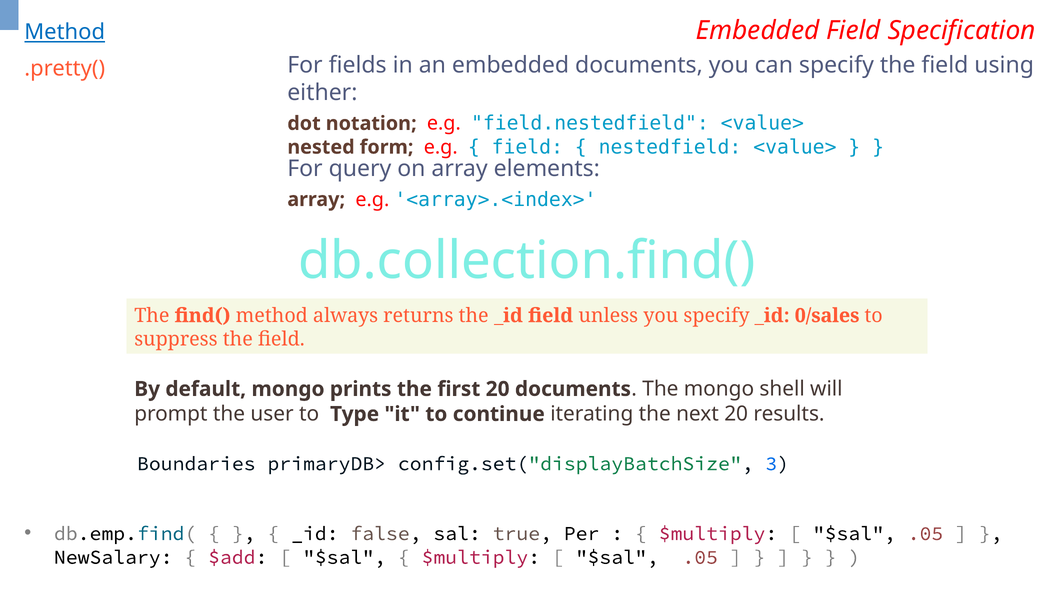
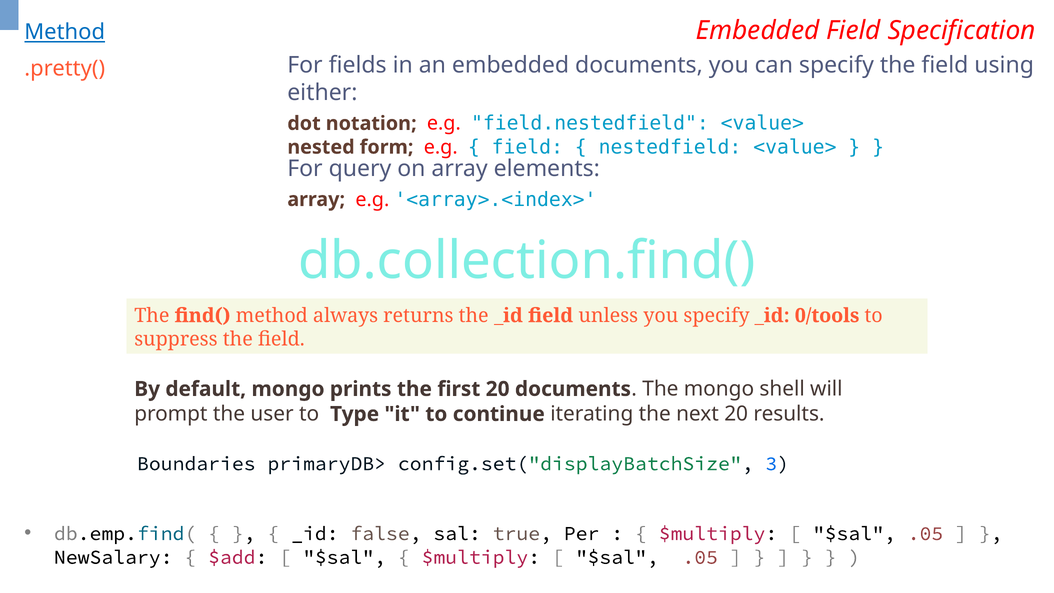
0/sales: 0/sales -> 0/tools (827, 316)
